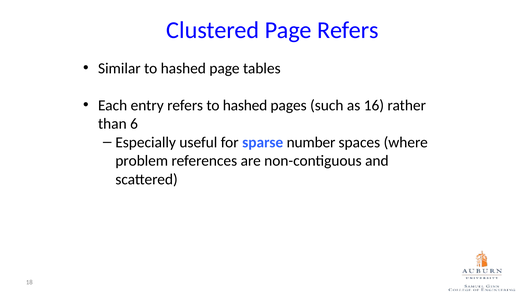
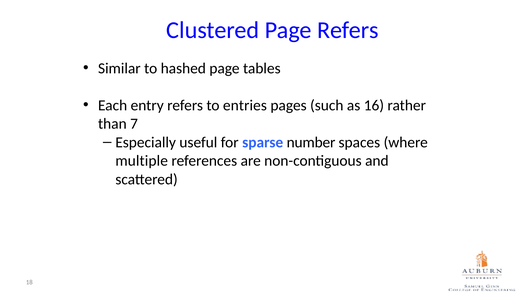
refers to hashed: hashed -> entries (245, 105)
6: 6 -> 7 (134, 124)
problem: problem -> multiple (142, 161)
